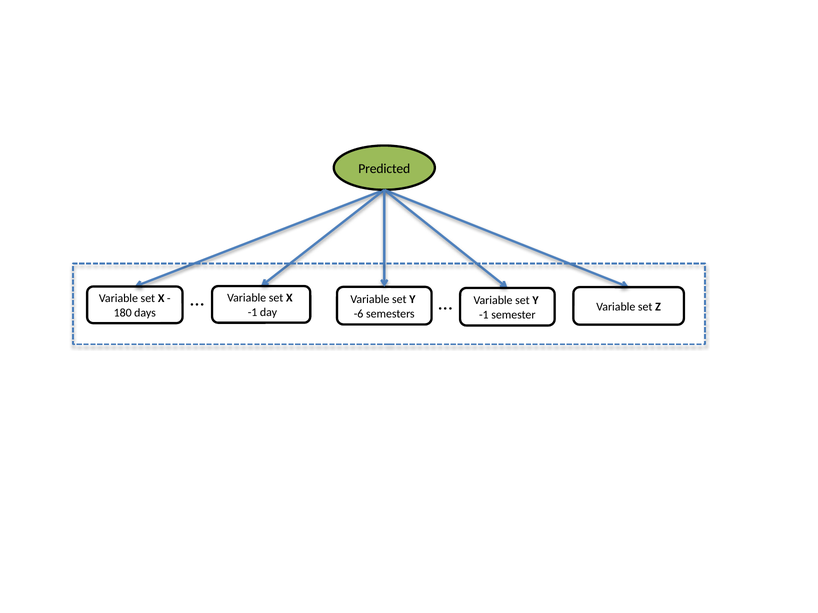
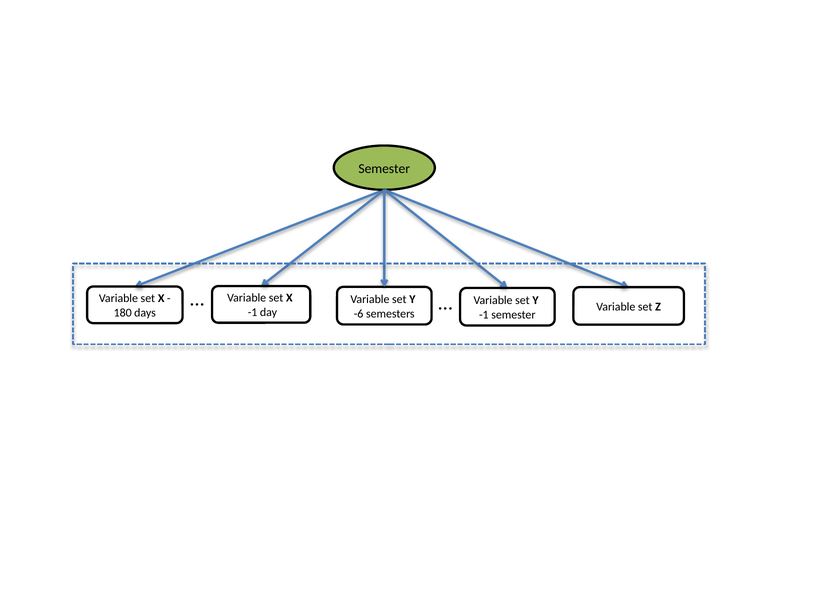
Predicted: Predicted -> Semester (384, 169)
